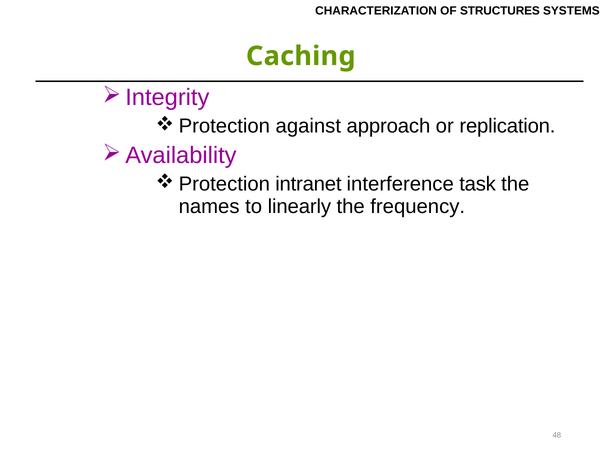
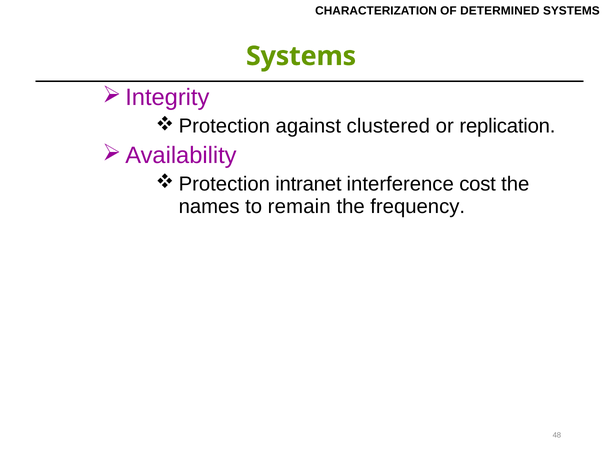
STRUCTURES: STRUCTURES -> DETERMINED (500, 11)
Caching: Caching -> Systems (301, 56)
approach: approach -> clustered (388, 126)
task: task -> cost (478, 184)
linearly: linearly -> remain (299, 207)
